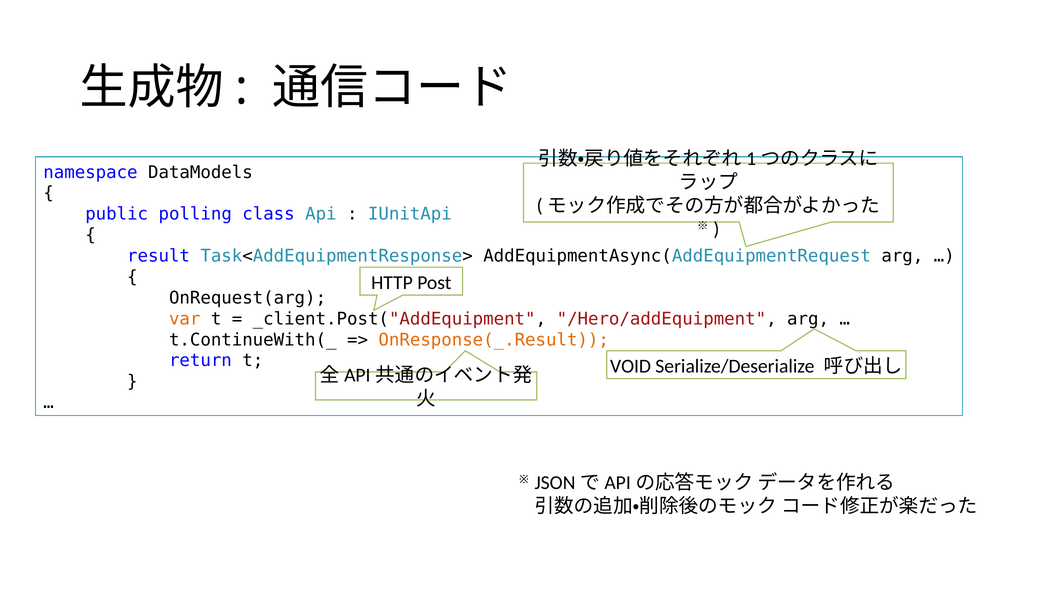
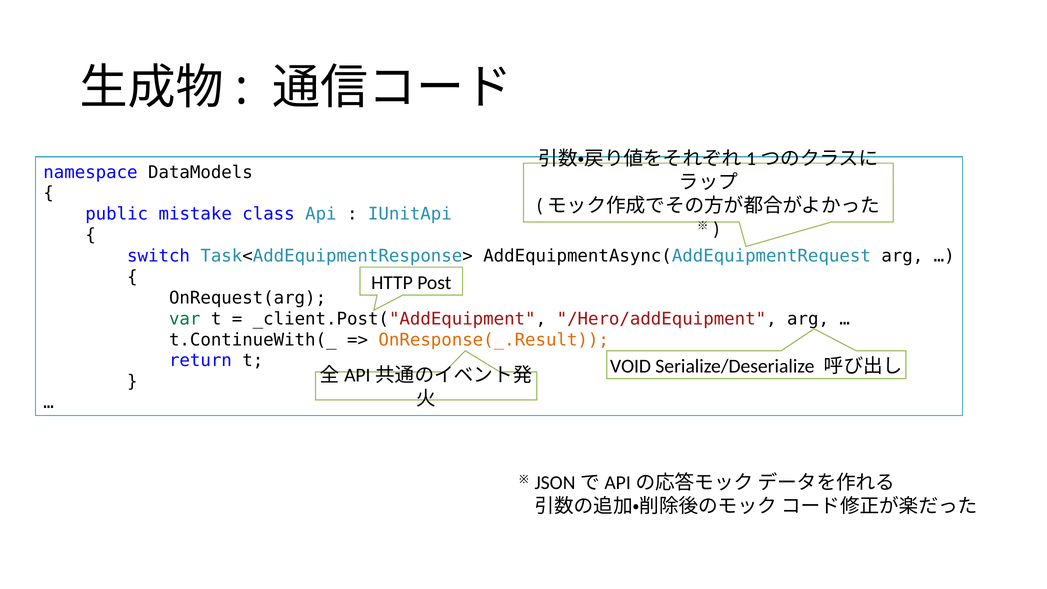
polling: polling -> mistake (195, 214)
result: result -> switch (159, 256)
var colour: orange -> green (185, 319)
